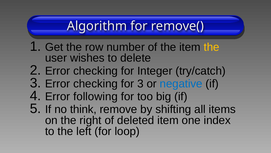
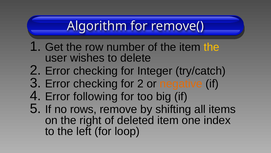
for 3: 3 -> 2 (140, 83)
negative colour: blue -> orange (181, 83)
think: think -> rows (83, 109)
